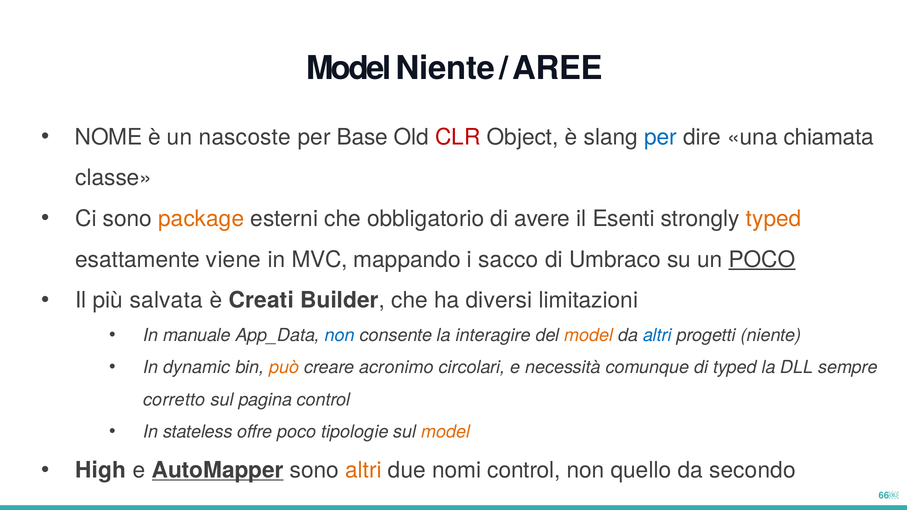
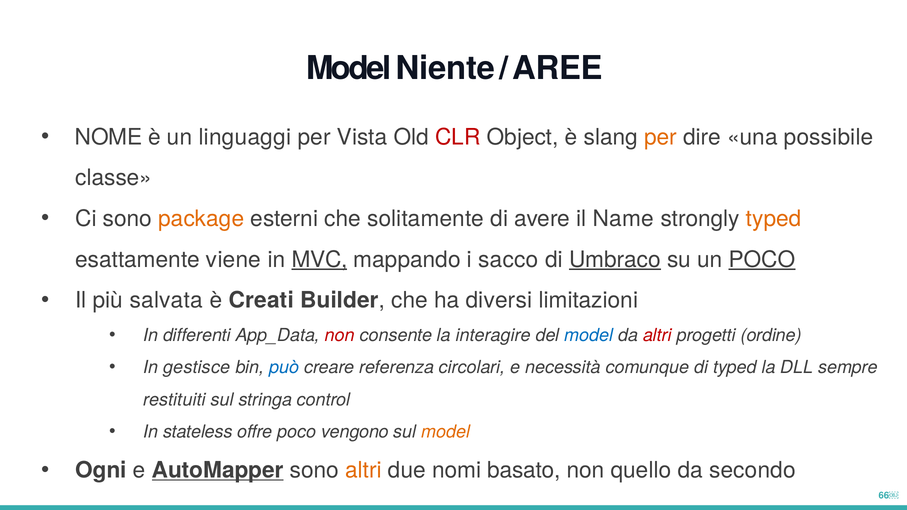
nascoste: nascoste -> linguaggi (245, 137)
Base: Base -> Vista (362, 137)
per colour: blue -> orange (661, 137)
chiamata: chiamata -> possibile (829, 137)
obbligatorio: obbligatorio -> solitamente (426, 219)
Esenti: Esenti -> Name (623, 219)
MVC underline: none -> present (320, 260)
Umbraco underline: none -> present (615, 260)
manuale: manuale -> differenti (197, 335)
non colour: blue -> red (340, 335)
model colour: orange -> blue (589, 335)
altri colour: blue -> red (657, 335)
progetti niente: niente -> ordine (771, 335)
dynamic: dynamic -> gestisce (197, 368)
può colour: orange -> blue (284, 368)
acronimo: acronimo -> referenza (397, 368)
corretto: corretto -> restituiti (174, 400)
pagina: pagina -> stringa (265, 400)
tipologie: tipologie -> vengono (355, 432)
High: High -> Ogni (101, 470)
nomi control: control -> basato (524, 470)
